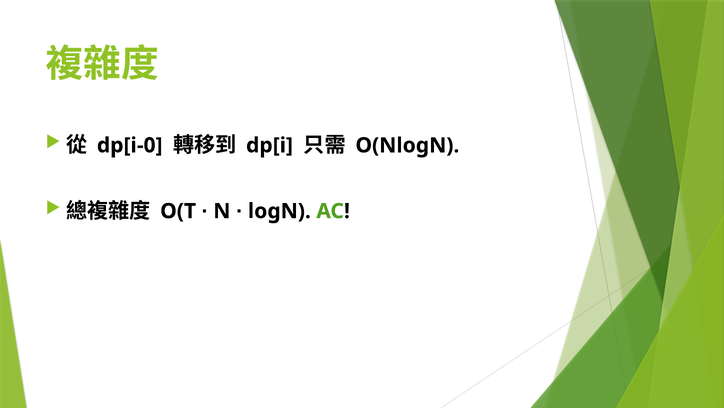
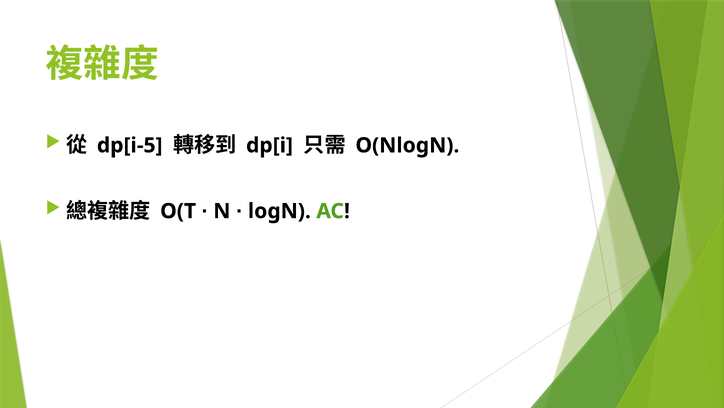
dp[i-0: dp[i-0 -> dp[i-5 (130, 145)
